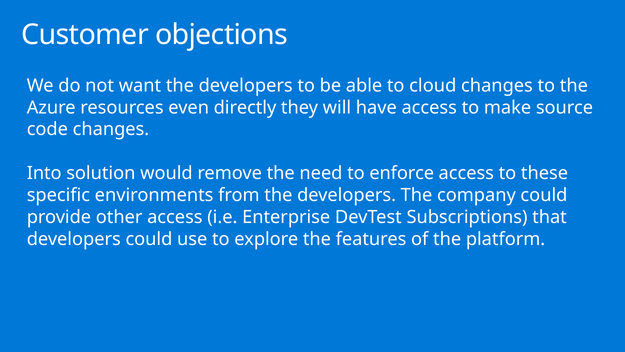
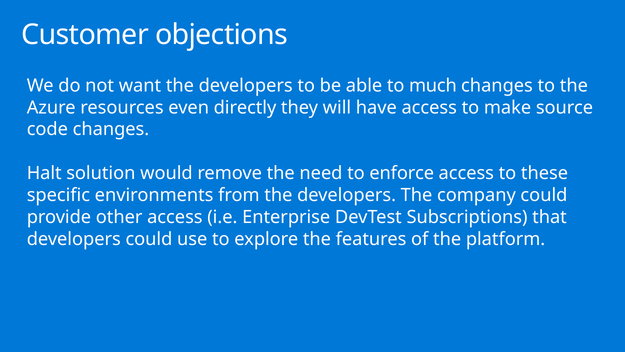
cloud: cloud -> much (433, 86)
Into: Into -> Halt (44, 173)
